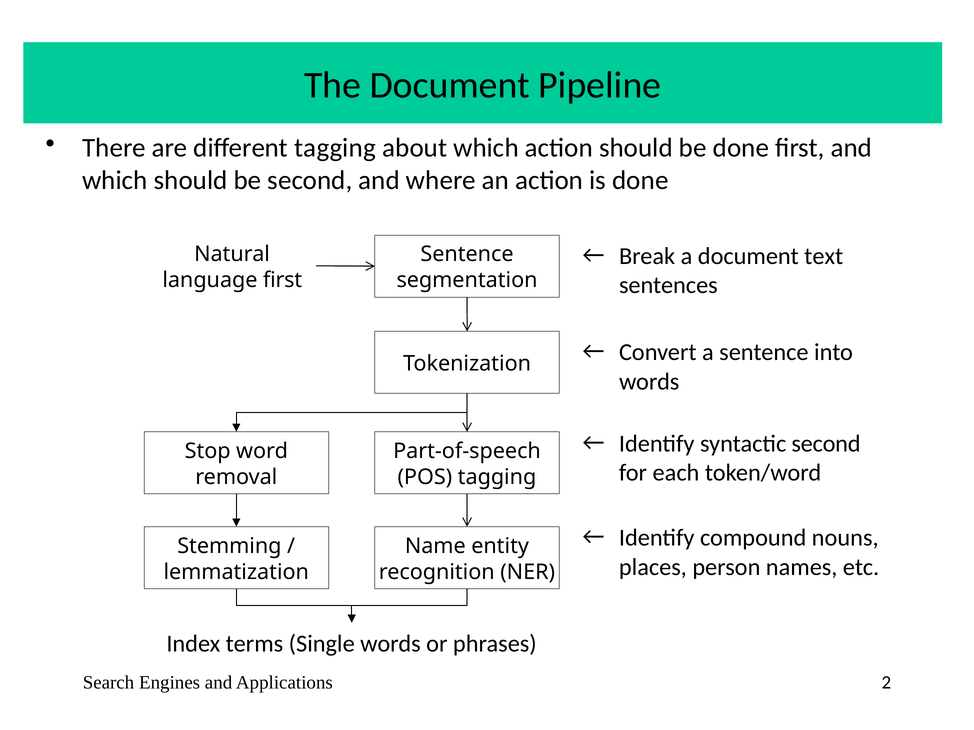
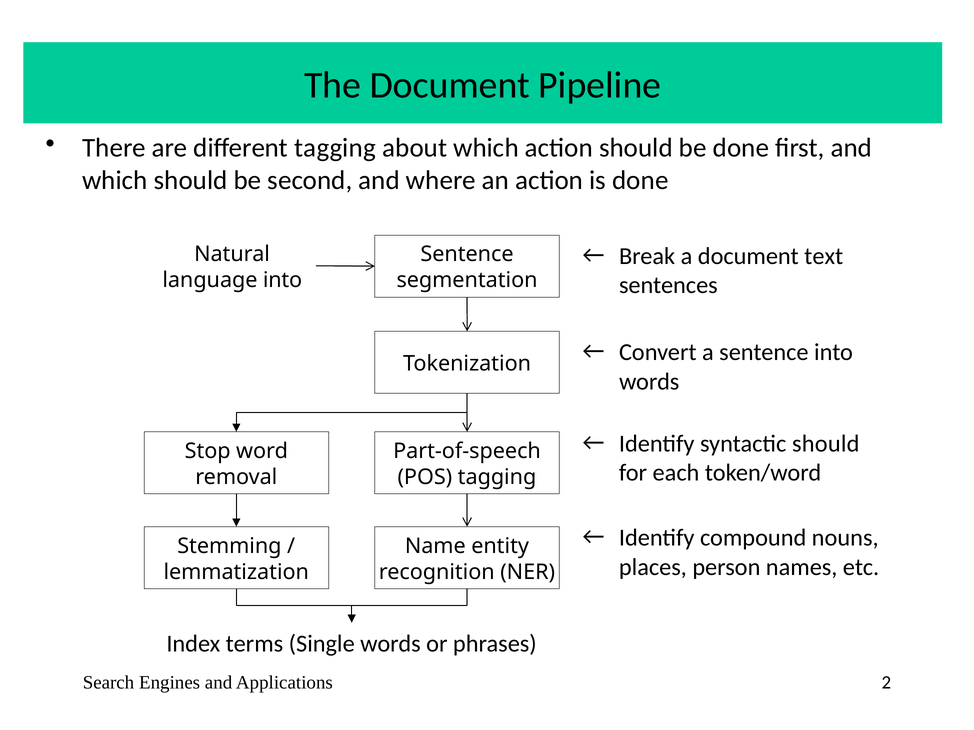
language first: first -> into (283, 280)
syntactic second: second -> should (826, 444)
